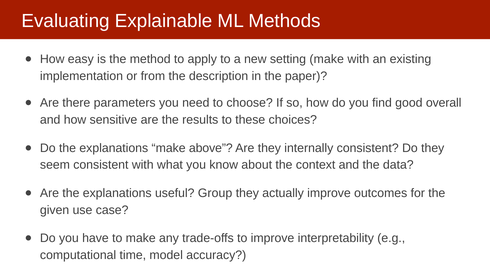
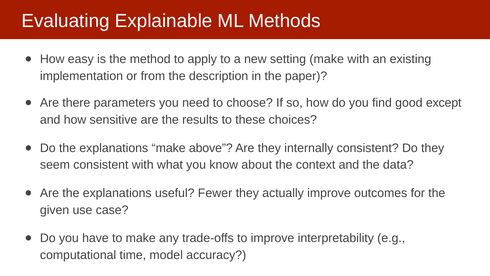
overall: overall -> except (444, 103)
Group: Group -> Fewer (215, 193)
